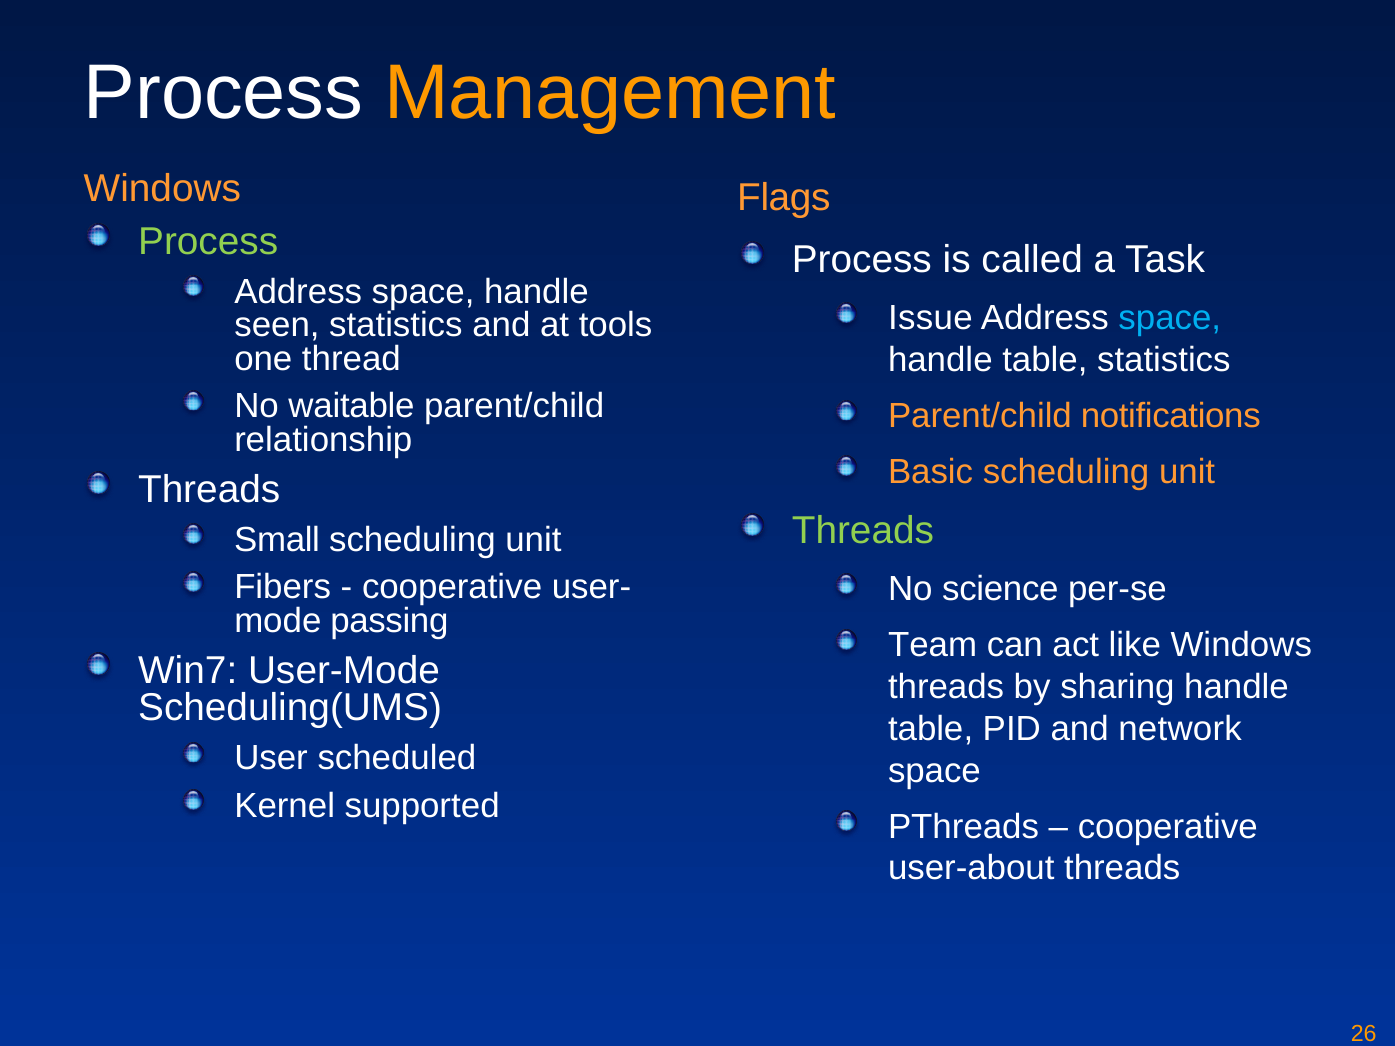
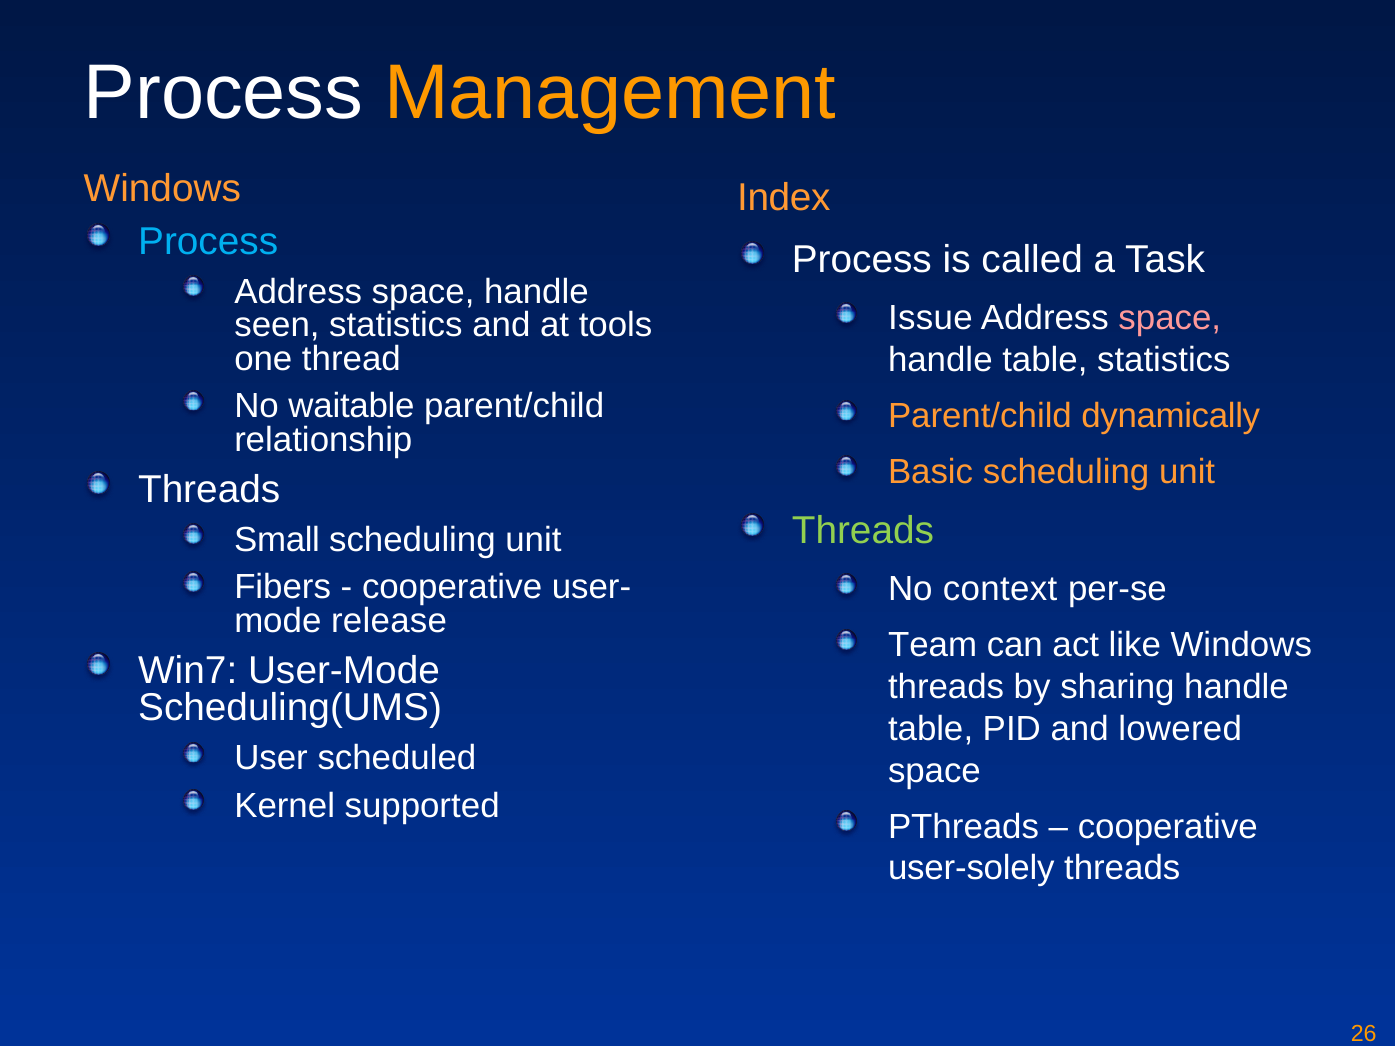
Flags: Flags -> Index (784, 198)
Process colour: light green -> light blue (208, 242)
space colour: light blue -> pink (1170, 318)
notifications: notifications -> dynamically (1171, 416)
science: science -> context (1000, 590)
passing: passing -> release (389, 621)
network: network -> lowered (1180, 729)
user-about: user-about -> user-solely (971, 869)
